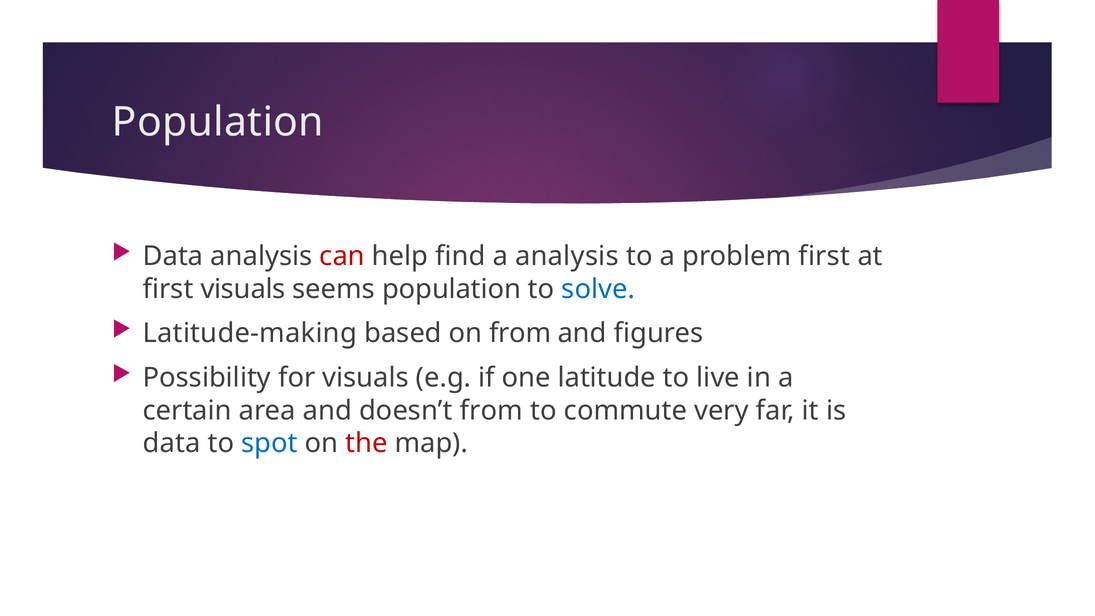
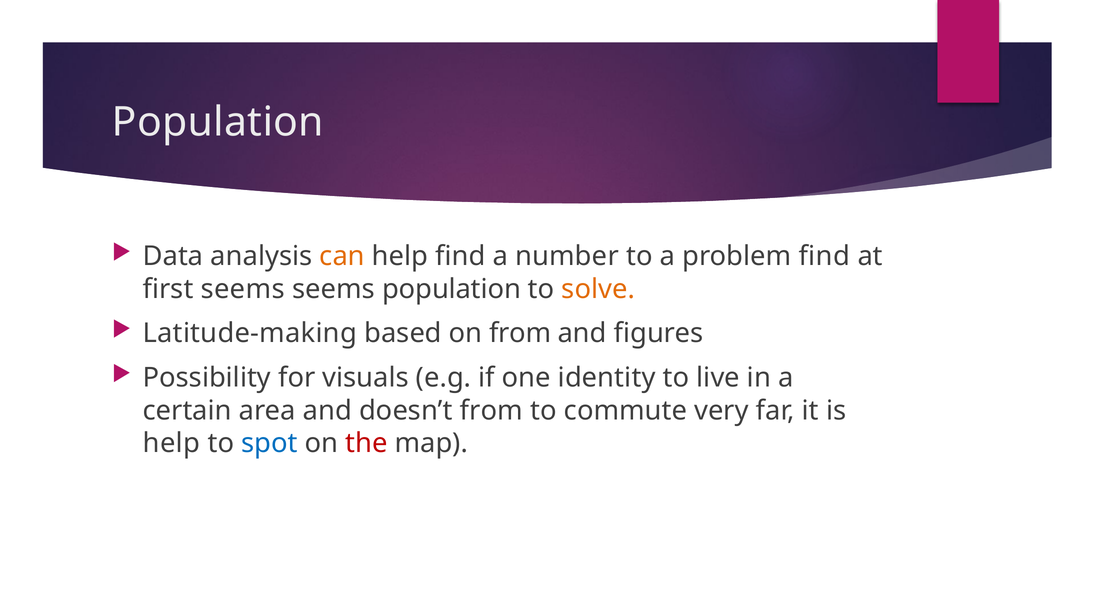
can colour: red -> orange (342, 256)
a analysis: analysis -> number (567, 256)
problem first: first -> find (824, 256)
first visuals: visuals -> seems (243, 289)
solve colour: blue -> orange (598, 289)
latitude: latitude -> identity (607, 378)
data: data -> help (172, 443)
